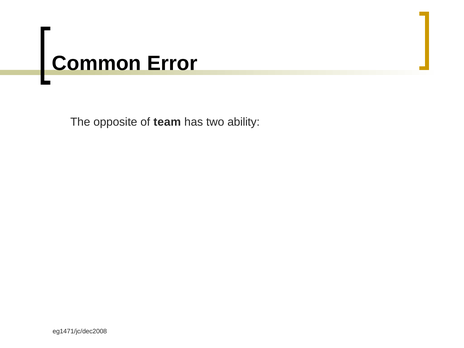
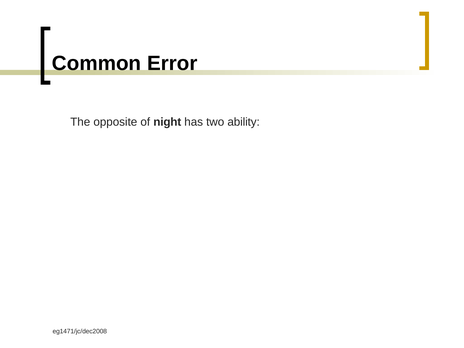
team: team -> night (167, 122)
